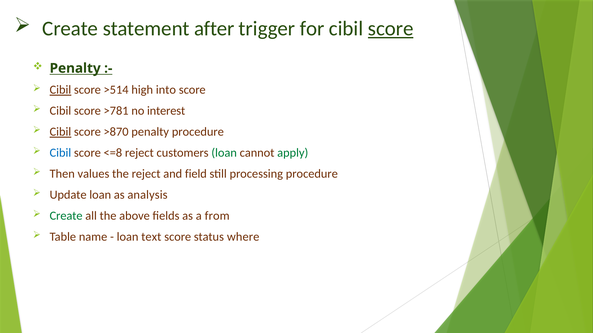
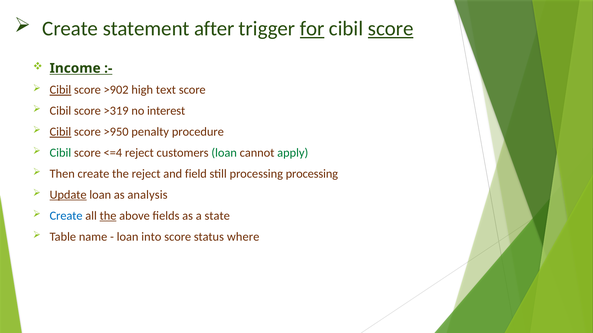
for underline: none -> present (312, 29)
Penalty: Penalty -> Income (75, 68)
>514: >514 -> >902 (116, 90)
into: into -> text (166, 90)
>781: >781 -> >319 (116, 111)
>870: >870 -> >950 (116, 132)
Cibil colour: blue -> green (60, 153)
<=8: <=8 -> <=4 (113, 153)
Then values: values -> create (93, 174)
processing procedure: procedure -> processing (312, 174)
Update underline: none -> present (68, 195)
Create colour: green -> blue (66, 216)
the underline: none -> present (108, 216)
from: from -> state (217, 216)
text: text -> into (151, 237)
